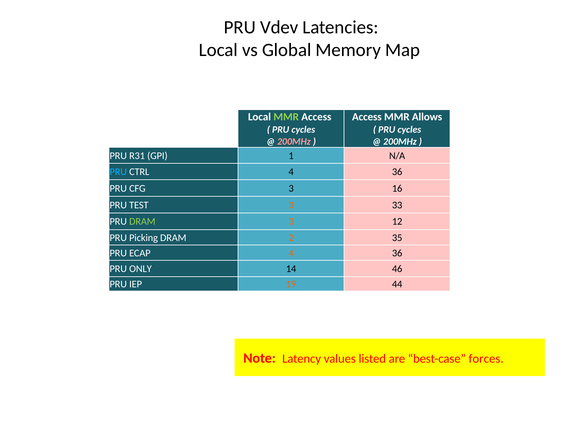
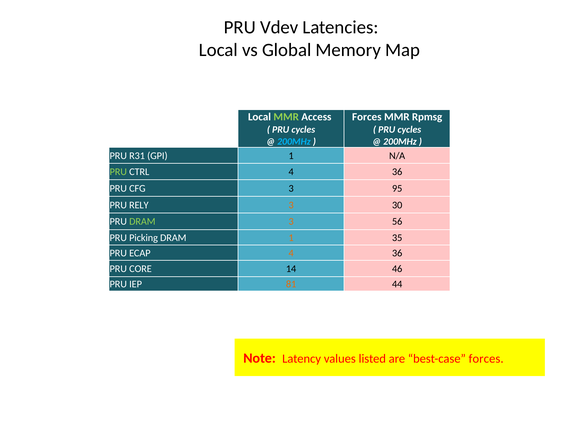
Access: Access -> Forces (367, 117)
Allows: Allows -> Rpmsg (427, 117)
200MHz colour: pink -> light blue (294, 142)
PRU colour: light blue -> light green (118, 172)
16: 16 -> 95 (397, 188)
TEST: TEST -> RELY (139, 205)
33: 33 -> 30 (397, 205)
12: 12 -> 56 (397, 222)
DRAM 2: 2 -> 1 (291, 238)
ONLY: ONLY -> CORE (140, 269)
19: 19 -> 81 (291, 284)
